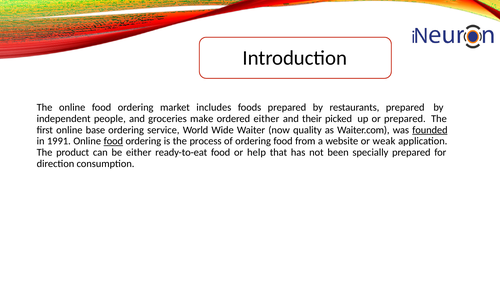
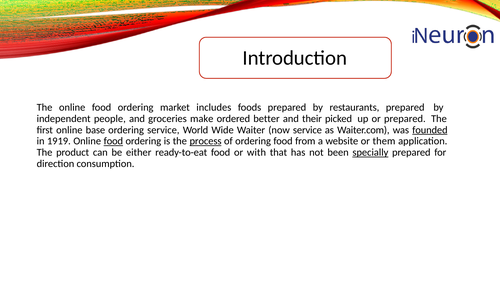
ordered either: either -> better (266, 119)
now quality: quality -> service (307, 130)
1991: 1991 -> 1919 (59, 141)
process underline: none -> present (206, 141)
weak: weak -> them (384, 141)
help: help -> with (257, 153)
specially underline: none -> present (370, 153)
